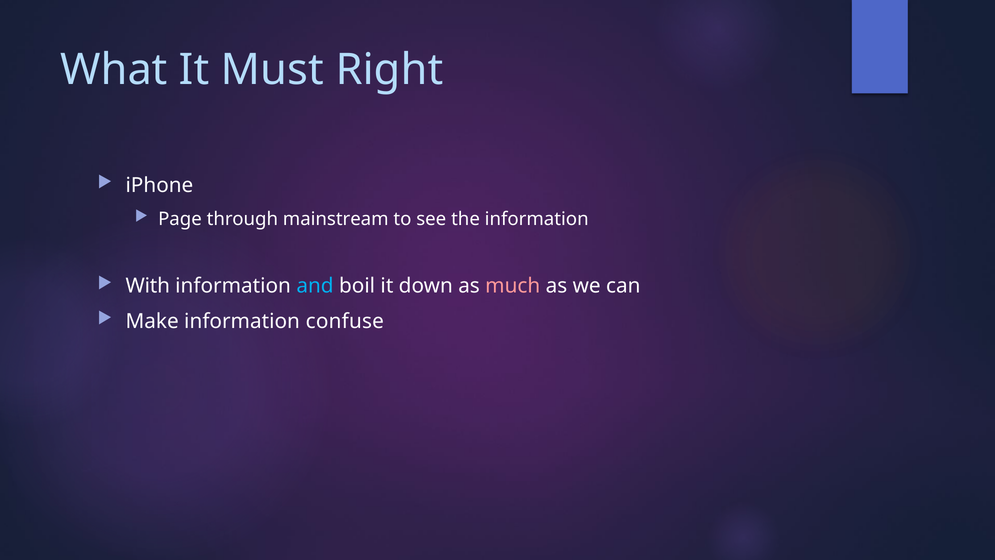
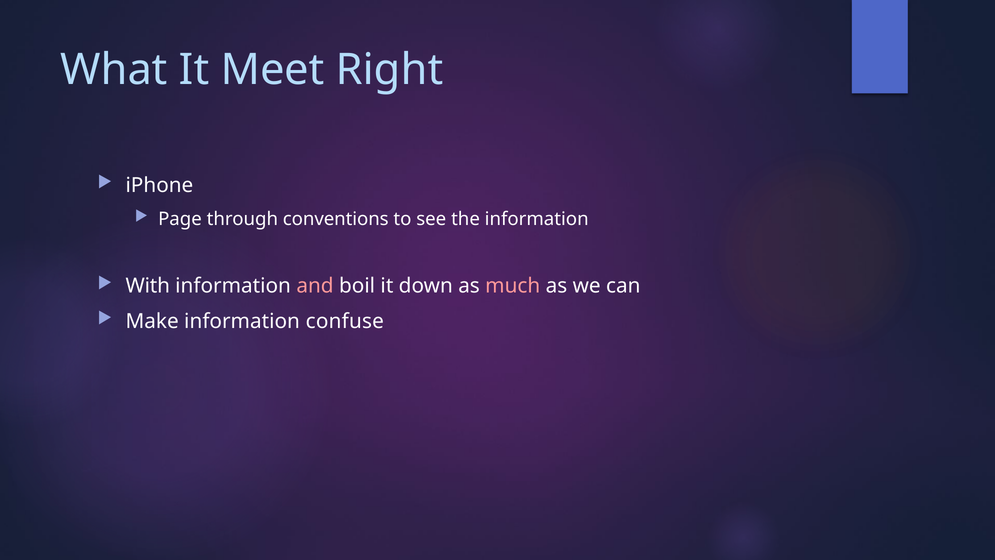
Must: Must -> Meet (273, 70)
mainstream: mainstream -> conventions (336, 219)
and colour: light blue -> pink (315, 286)
